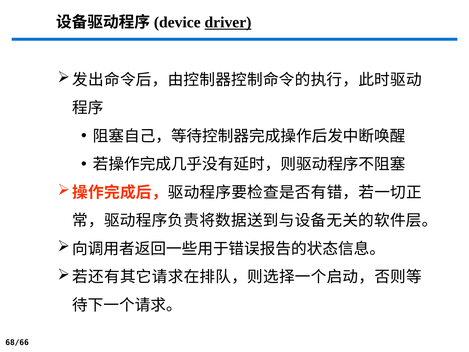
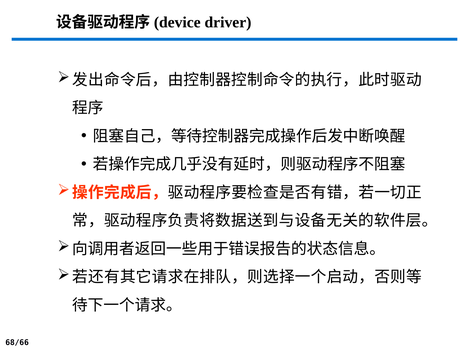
driver underline: present -> none (228, 22)
